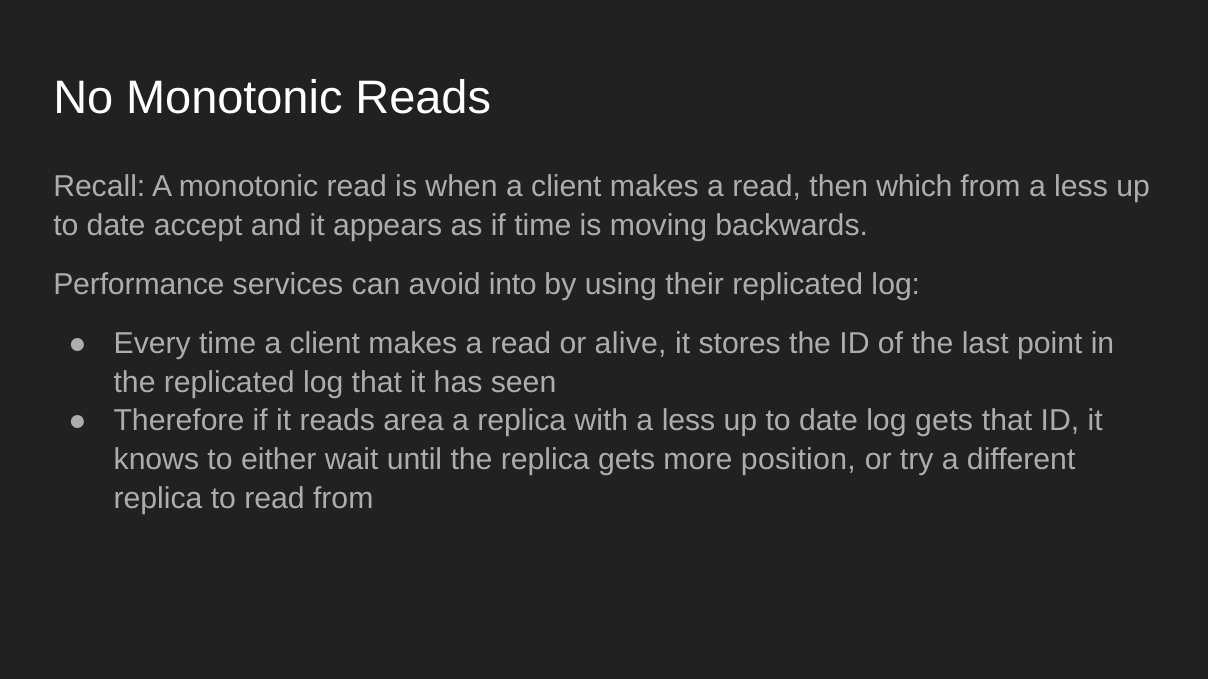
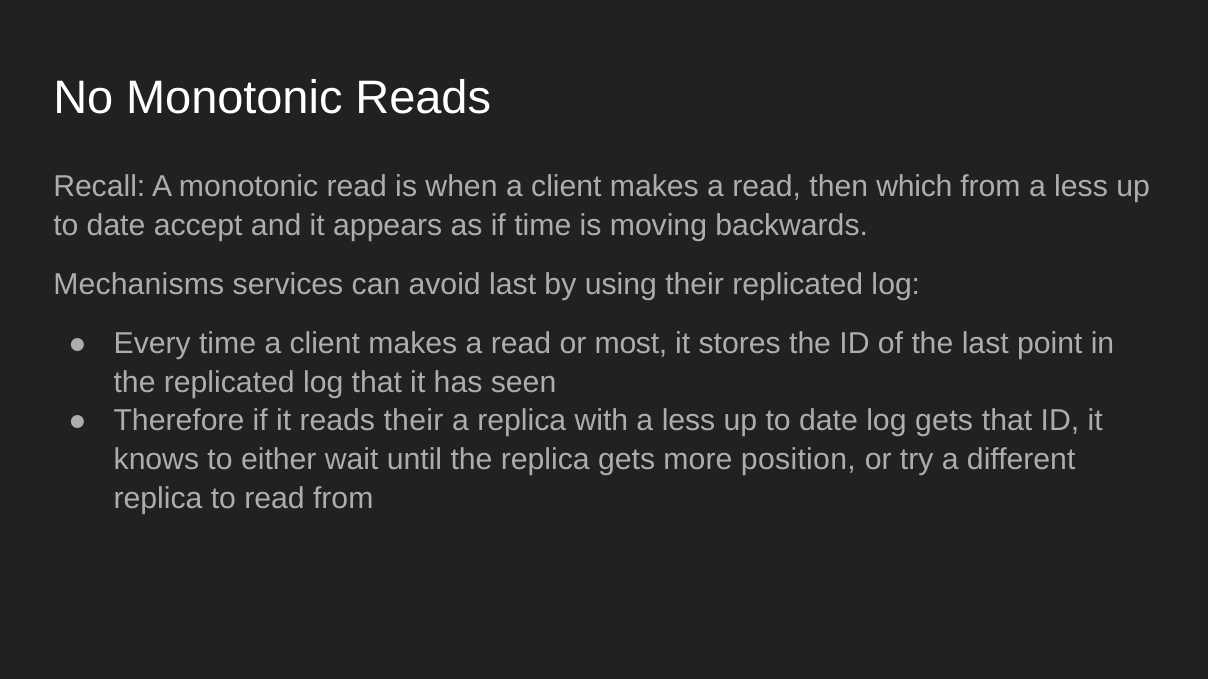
Performance: Performance -> Mechanisms (139, 285)
avoid into: into -> last (513, 285)
alive: alive -> most (631, 344)
reads area: area -> their (414, 421)
